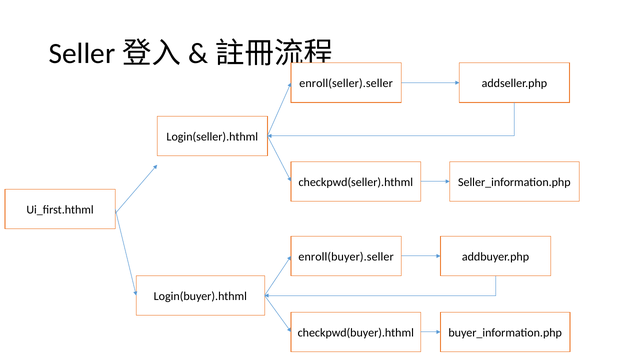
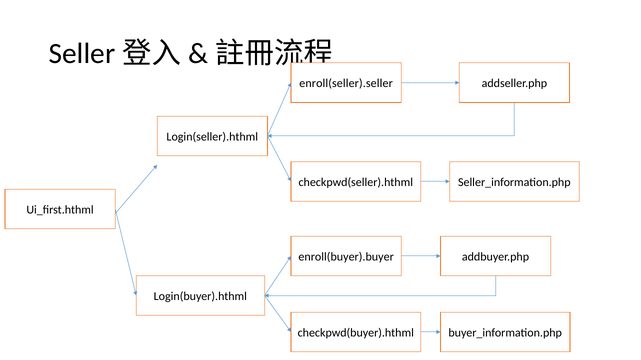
enroll(buyer).seller: enroll(buyer).seller -> enroll(buyer).buyer (346, 257)
